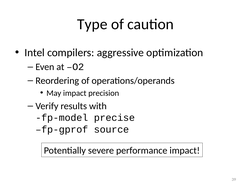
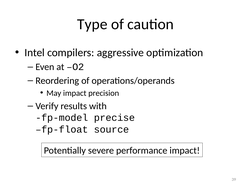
fp-gprof: fp-gprof -> fp-float (62, 130)
